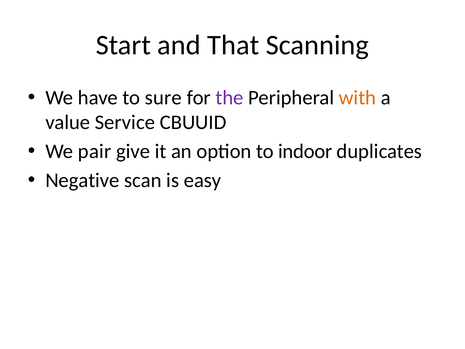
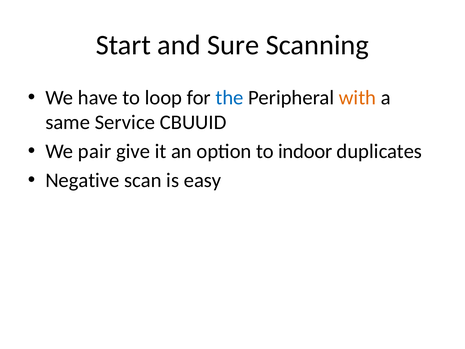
That: That -> Sure (233, 45)
sure: sure -> loop (163, 98)
the colour: purple -> blue (230, 98)
value: value -> same (68, 122)
